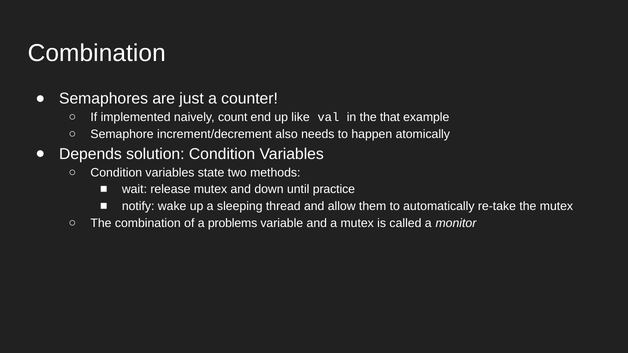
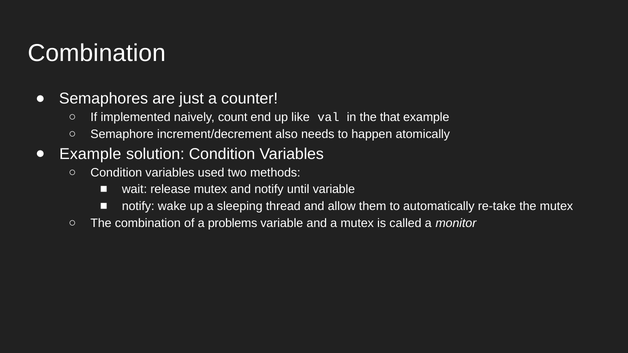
Depends: Depends -> Example (90, 154)
state: state -> used (211, 173)
and down: down -> notify (269, 190)
until practice: practice -> variable (334, 190)
